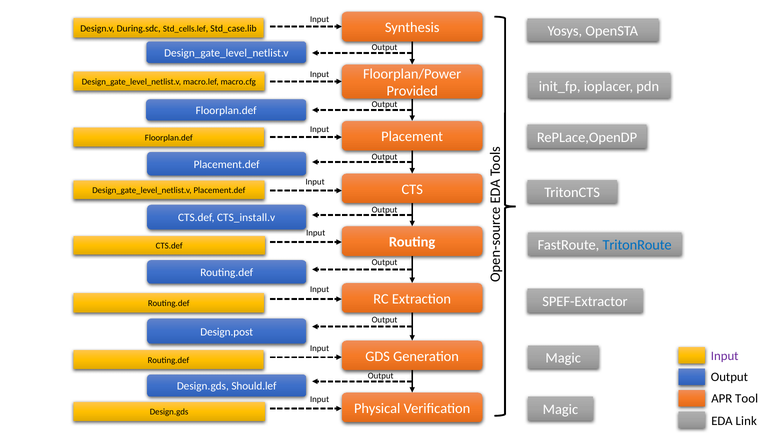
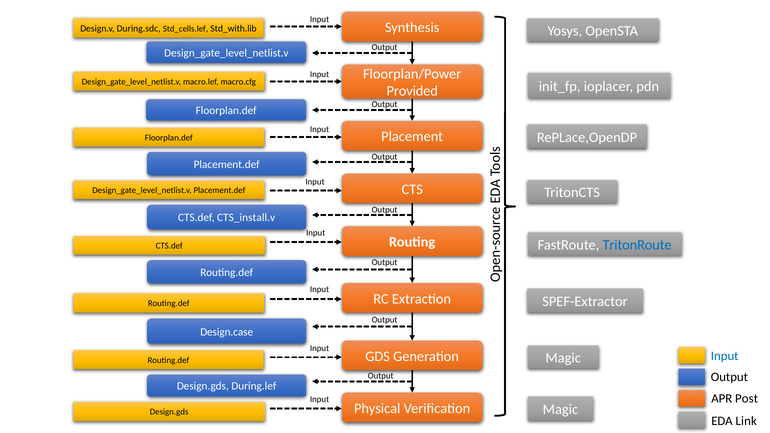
Std_case.lib: Std_case.lib -> Std_with.lib (234, 28)
Design.post: Design.post -> Design.case (227, 332)
Input colour: purple -> blue (725, 356)
Should.lef: Should.lef -> During.lef (254, 386)
Tool: Tool -> Post (747, 399)
